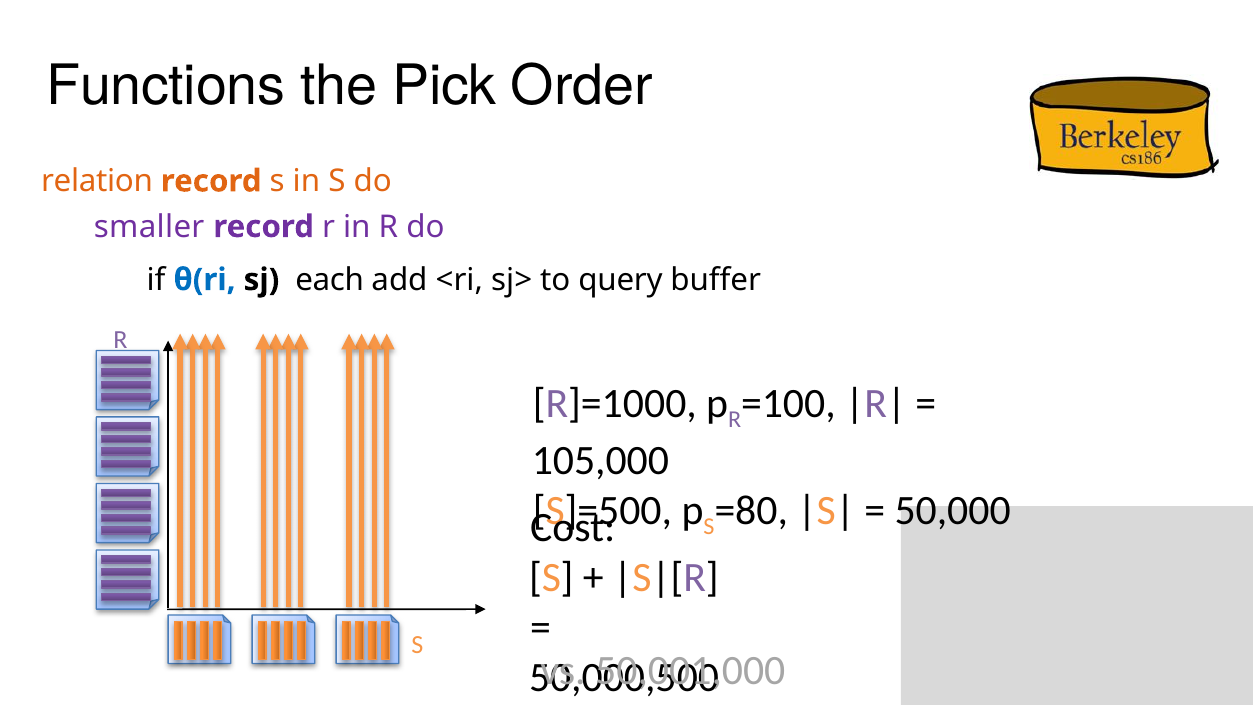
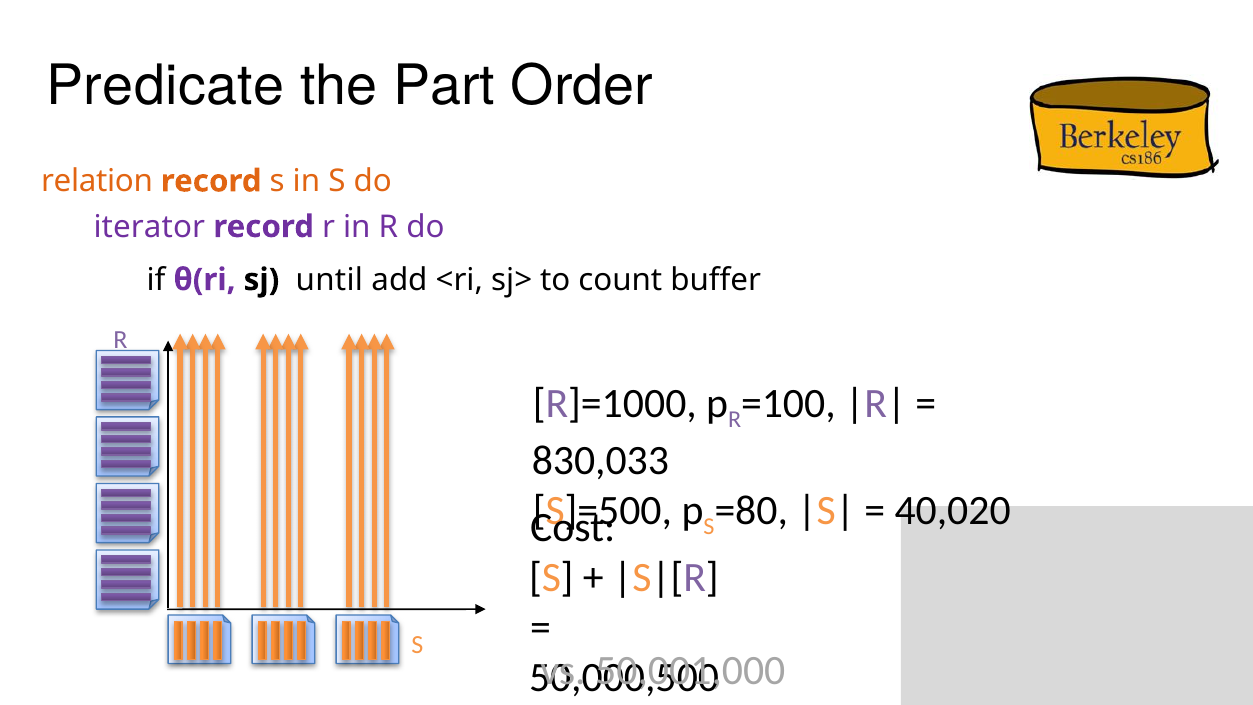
Functions: Functions -> Predicate (165, 86)
Pick: Pick -> Part (444, 86)
smaller: smaller -> iterator (149, 227)
θ(ri colour: blue -> purple (205, 280)
each: each -> until (329, 280)
query: query -> count (620, 280)
105,000: 105,000 -> 830,033 (600, 460)
50,000: 50,000 -> 40,020 (953, 510)
